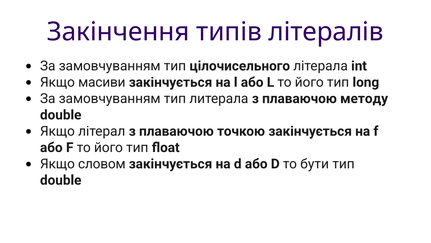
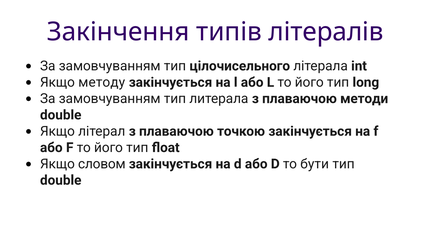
масиви: масиви -> методу (102, 82)
методу: методу -> методи (364, 98)
